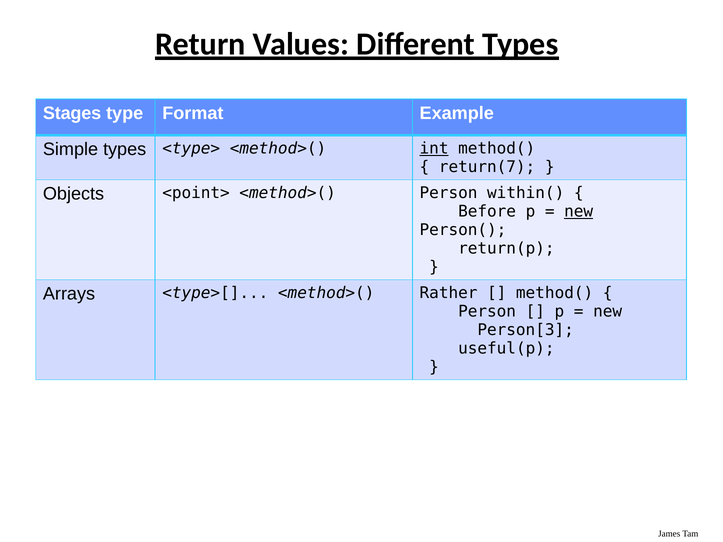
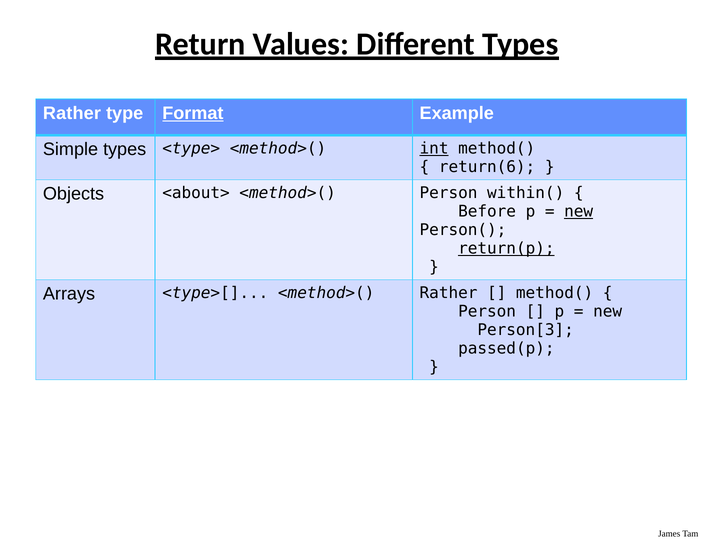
Stages: Stages -> Rather (72, 113)
Format underline: none -> present (193, 113)
return(7: return(7 -> return(6 (487, 167)
<point>: <point> -> <about> (196, 193)
return(p underline: none -> present (506, 249)
useful(p: useful(p -> passed(p (506, 349)
